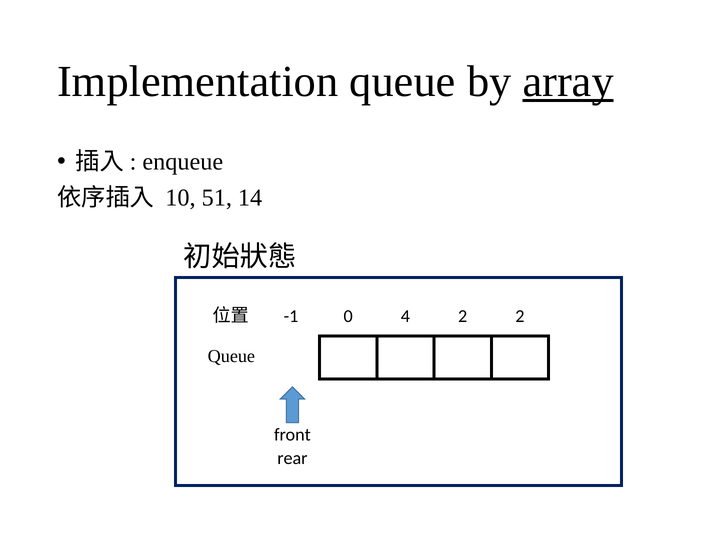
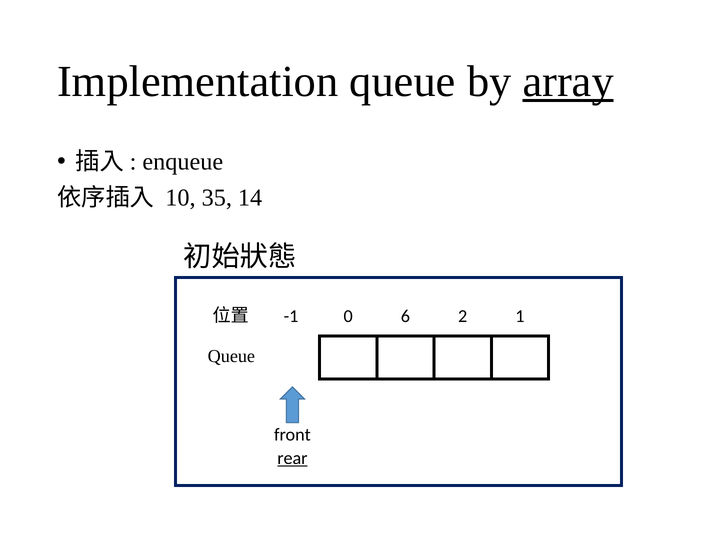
51: 51 -> 35 (217, 198)
4: 4 -> 6 (405, 316)
2 2: 2 -> 1 (520, 316)
rear underline: none -> present (292, 458)
